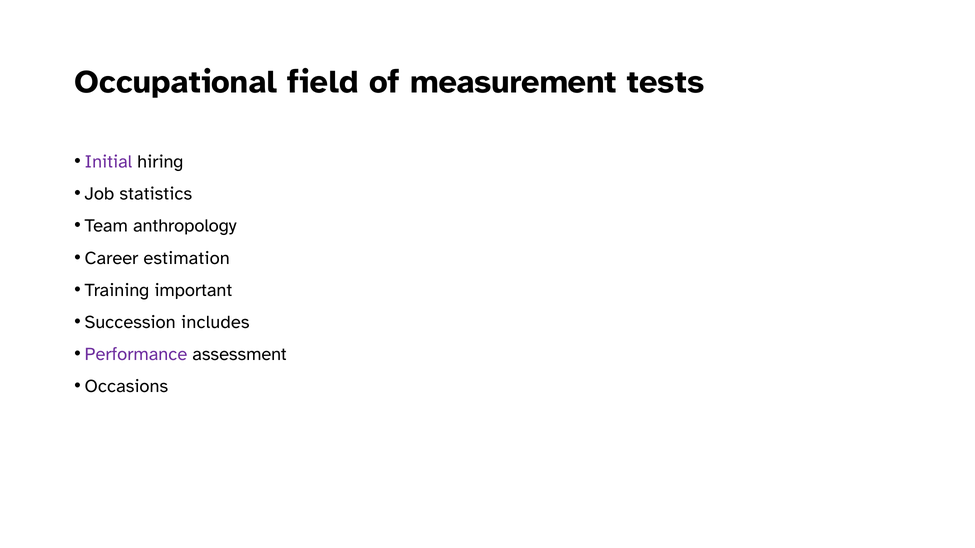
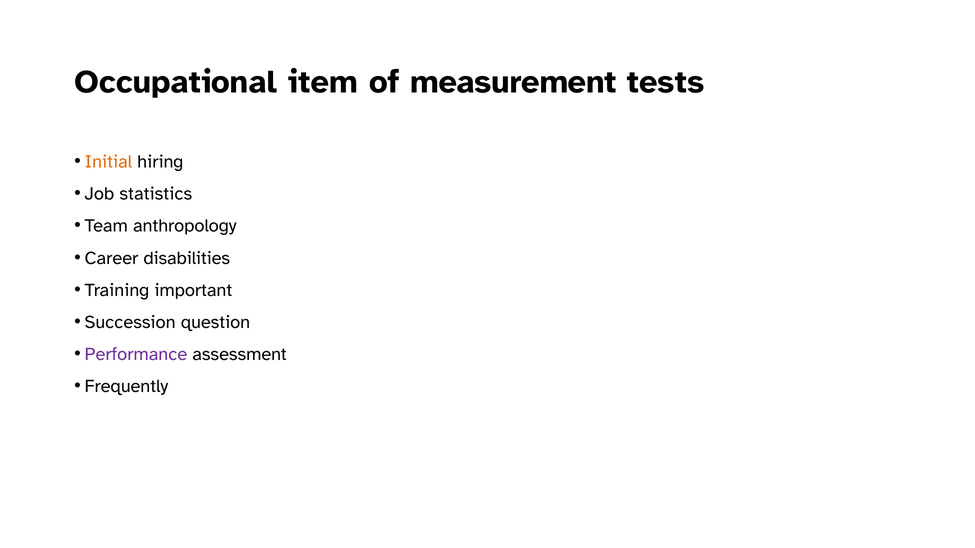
field: field -> item (323, 82)
Initial colour: purple -> orange (108, 162)
estimation: estimation -> disabilities (187, 258)
includes: includes -> question (215, 322)
Occasions: Occasions -> Frequently (126, 387)
